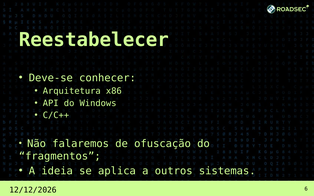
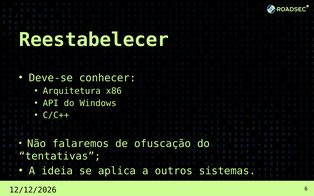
fragmentos: fragmentos -> tentativas (60, 156)
